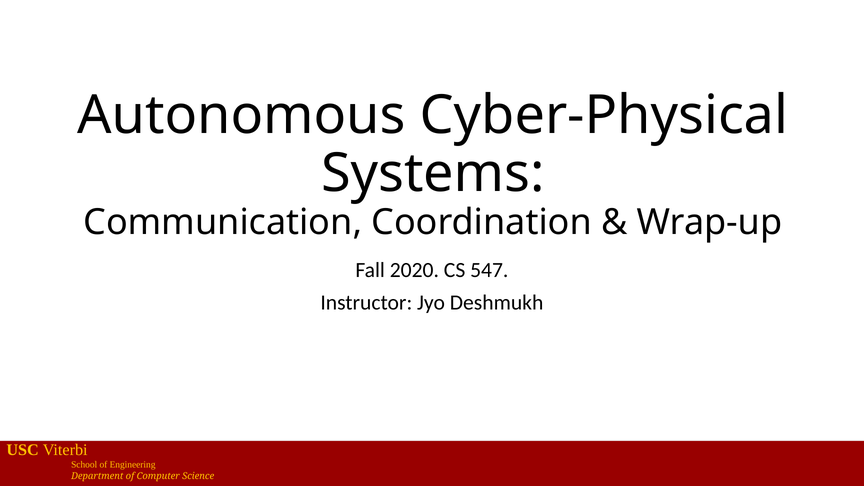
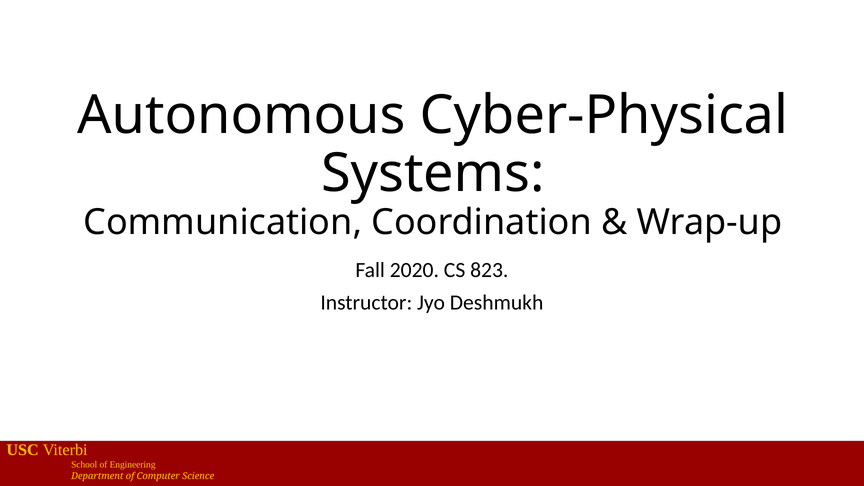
547: 547 -> 823 (489, 270)
